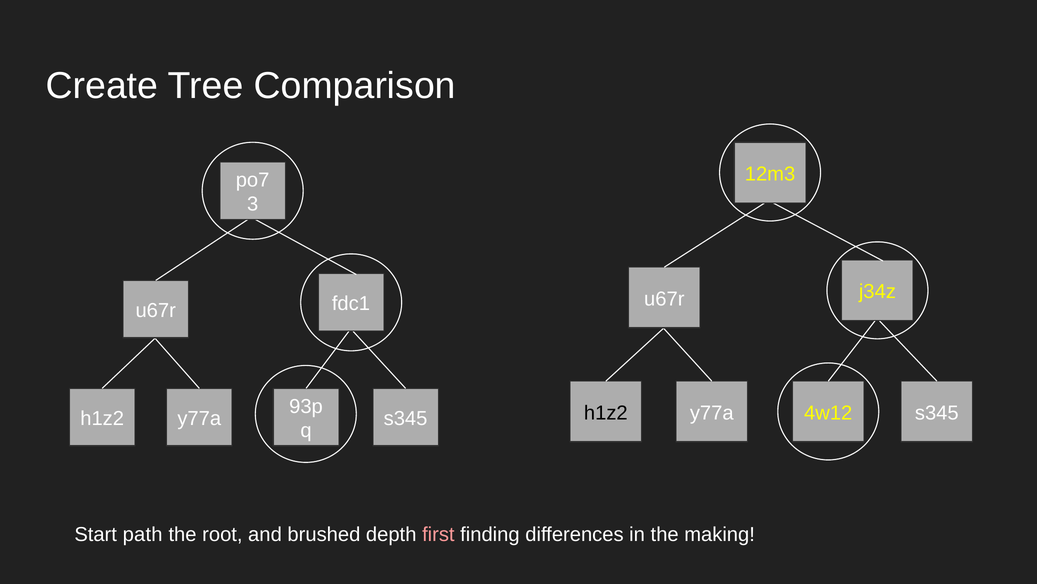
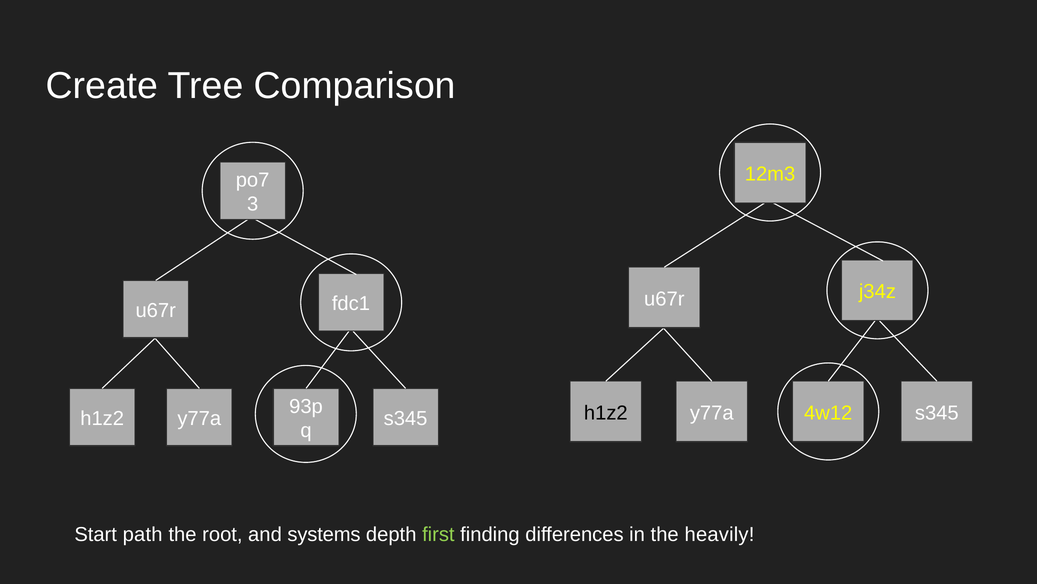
brushed: brushed -> systems (324, 534)
first colour: pink -> light green (438, 534)
making: making -> heavily (719, 534)
